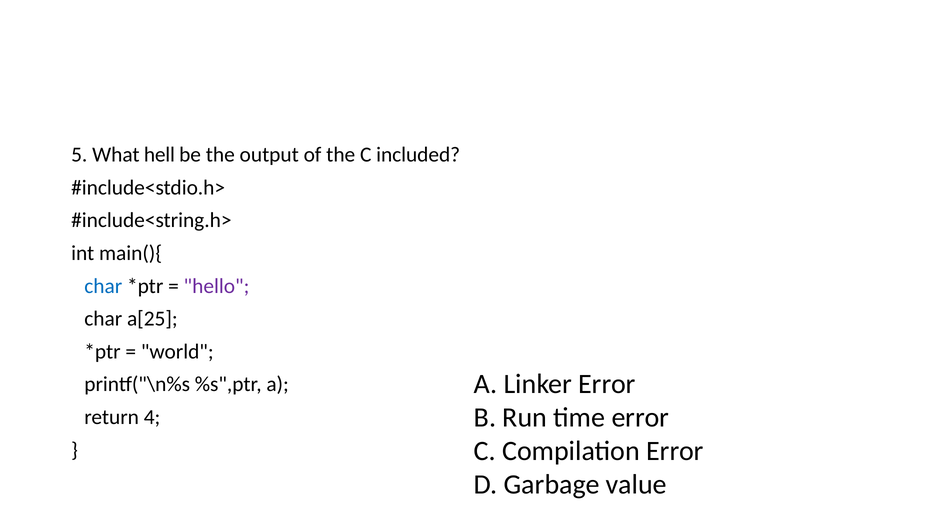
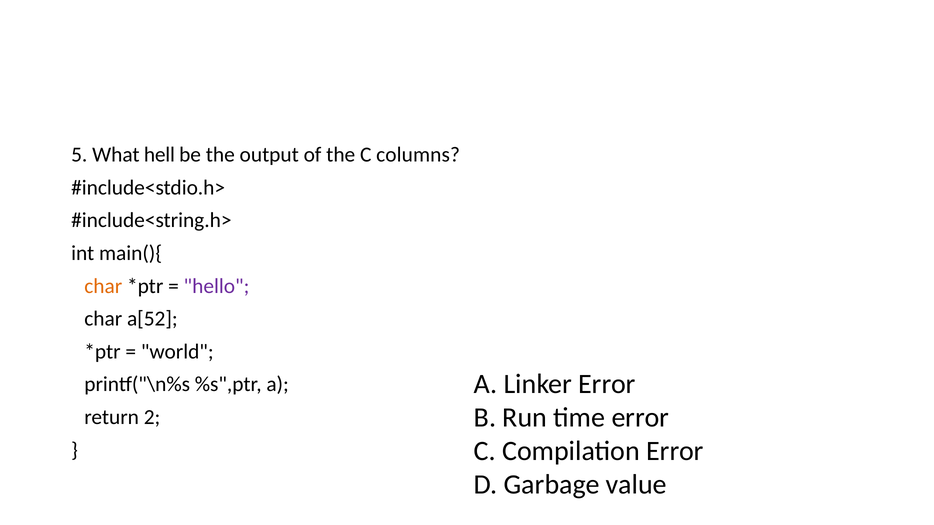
included: included -> columns (418, 155)
char colour: blue -> orange (103, 286)
a[25: a[25 -> a[52 (152, 319)
4: 4 -> 2 (152, 418)
